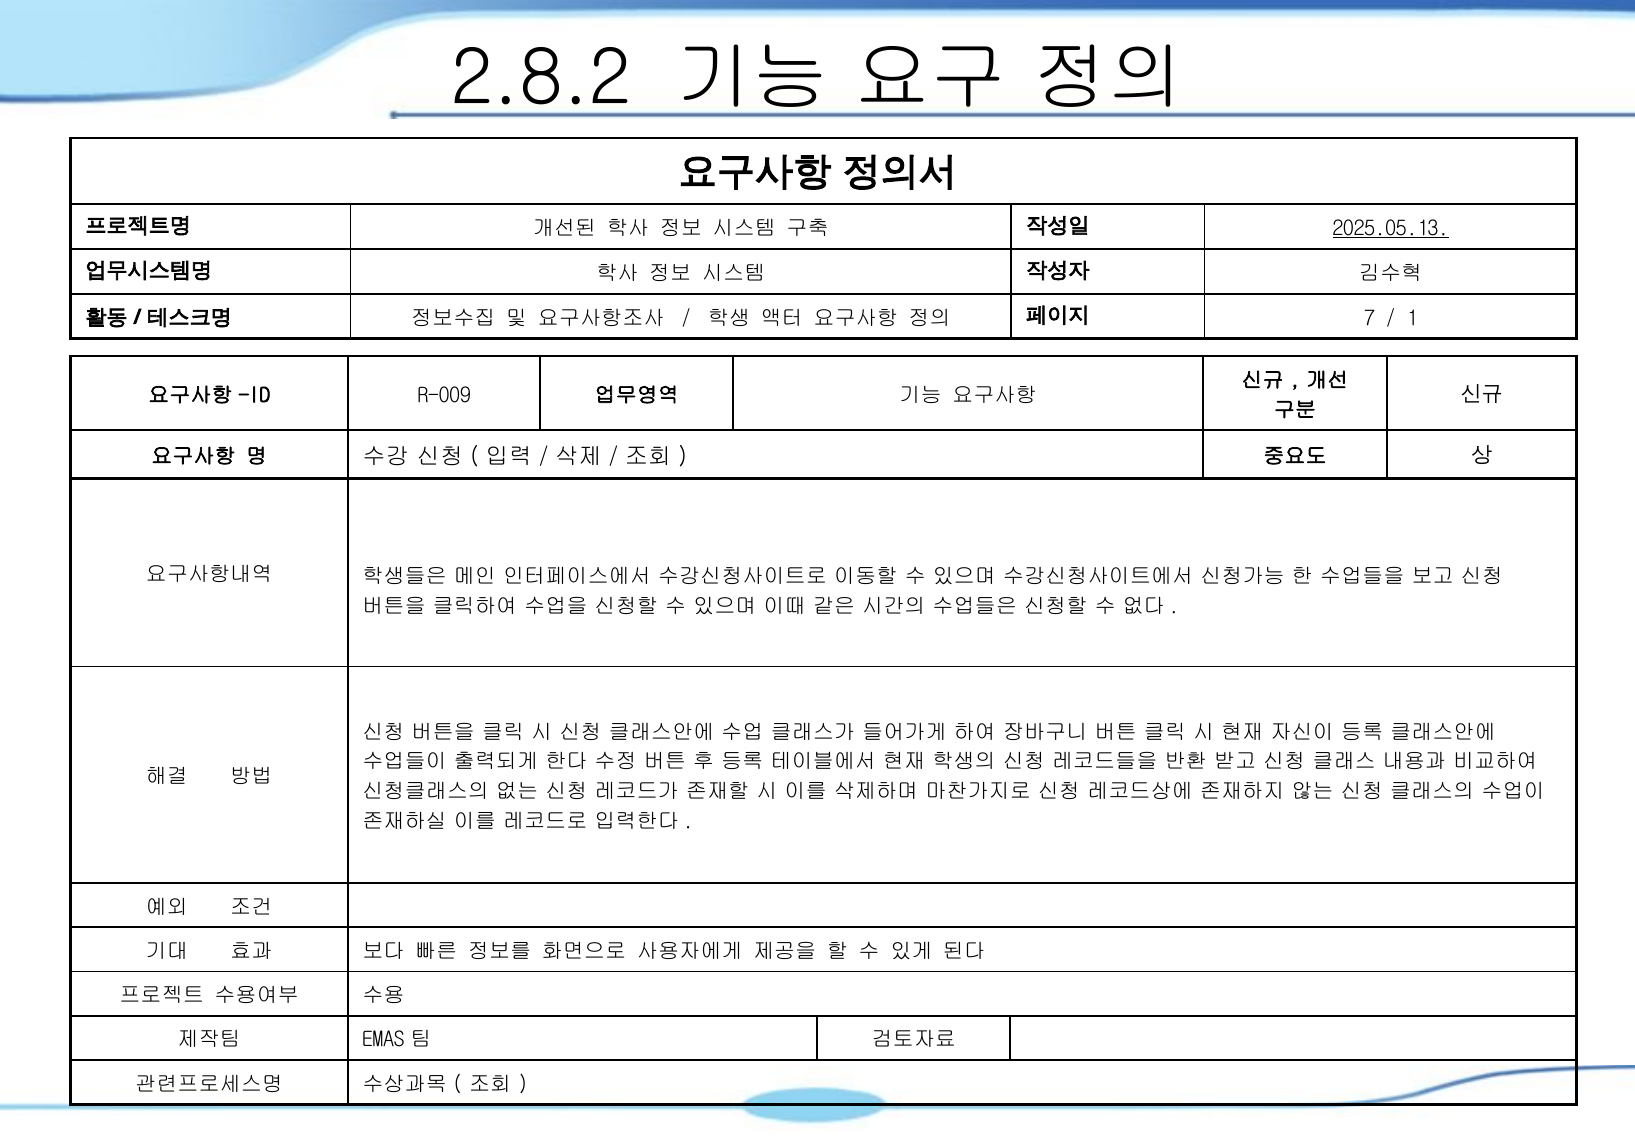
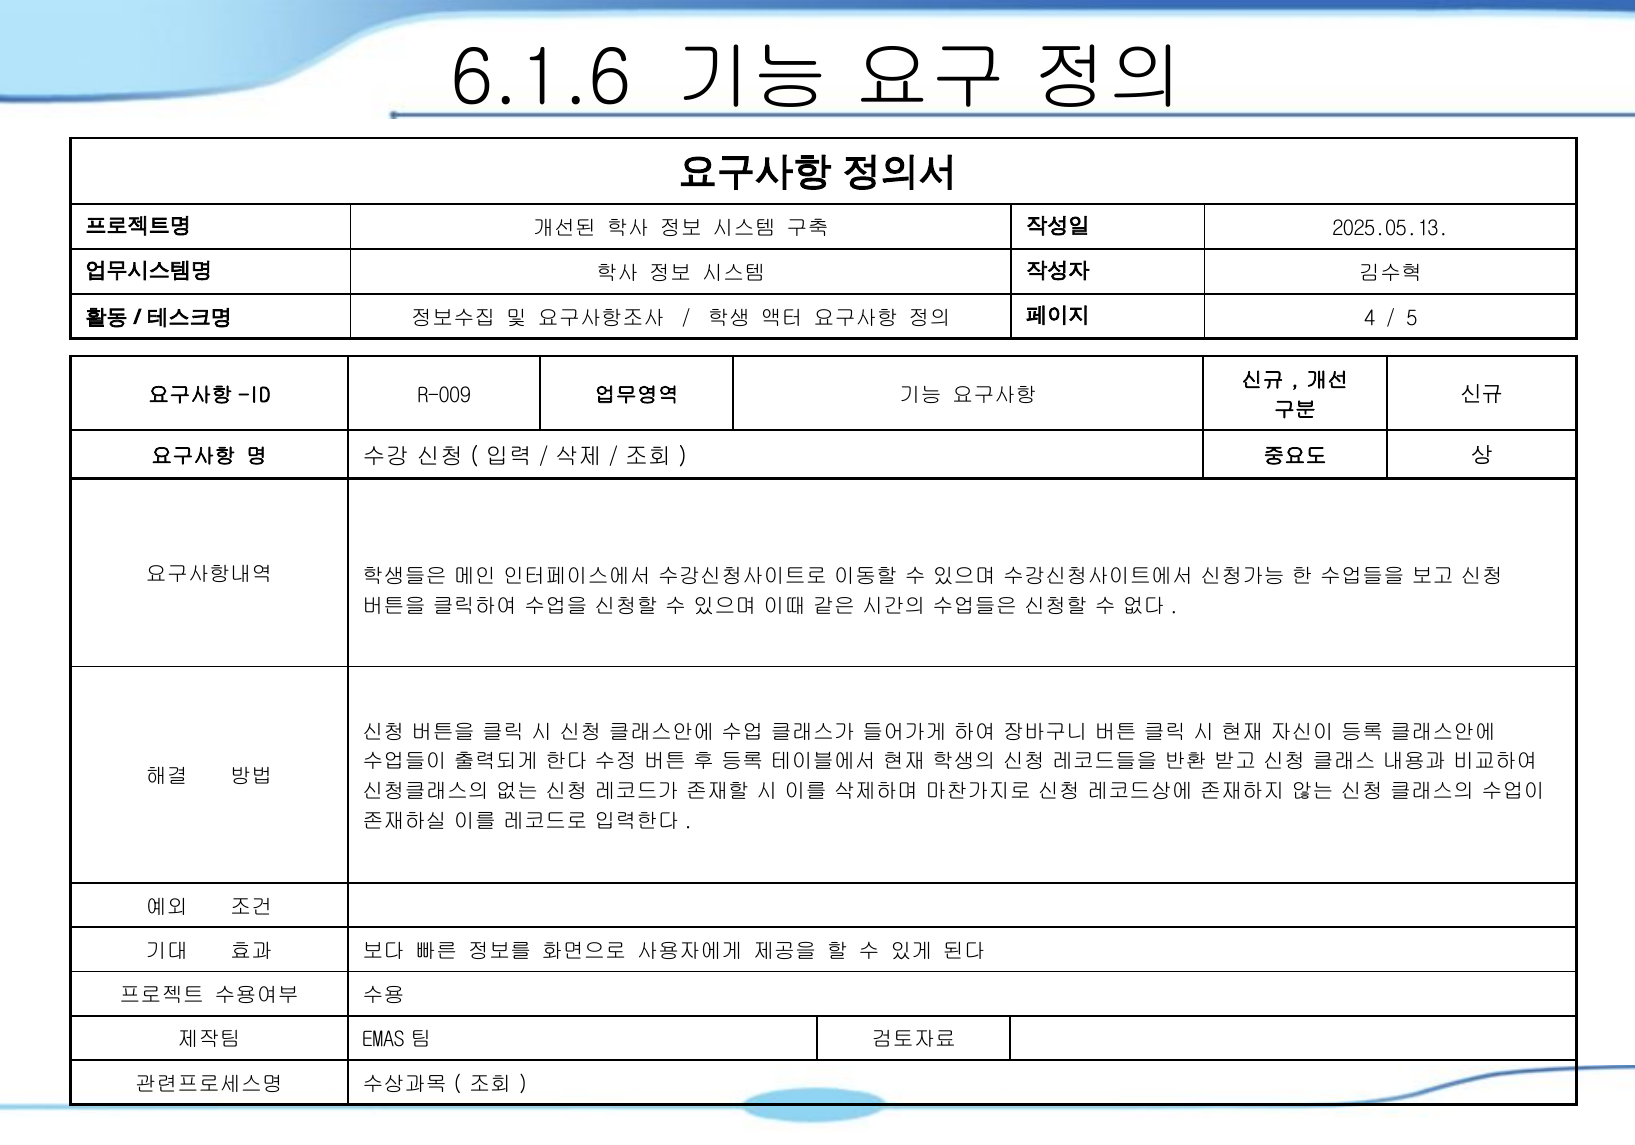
2.8.2: 2.8.2 -> 6.1.6 (541, 79)
2025.05.13 underline: present -> none (1391, 229)
7: 7 -> 4 (1370, 318)
1: 1 -> 5 (1412, 318)
